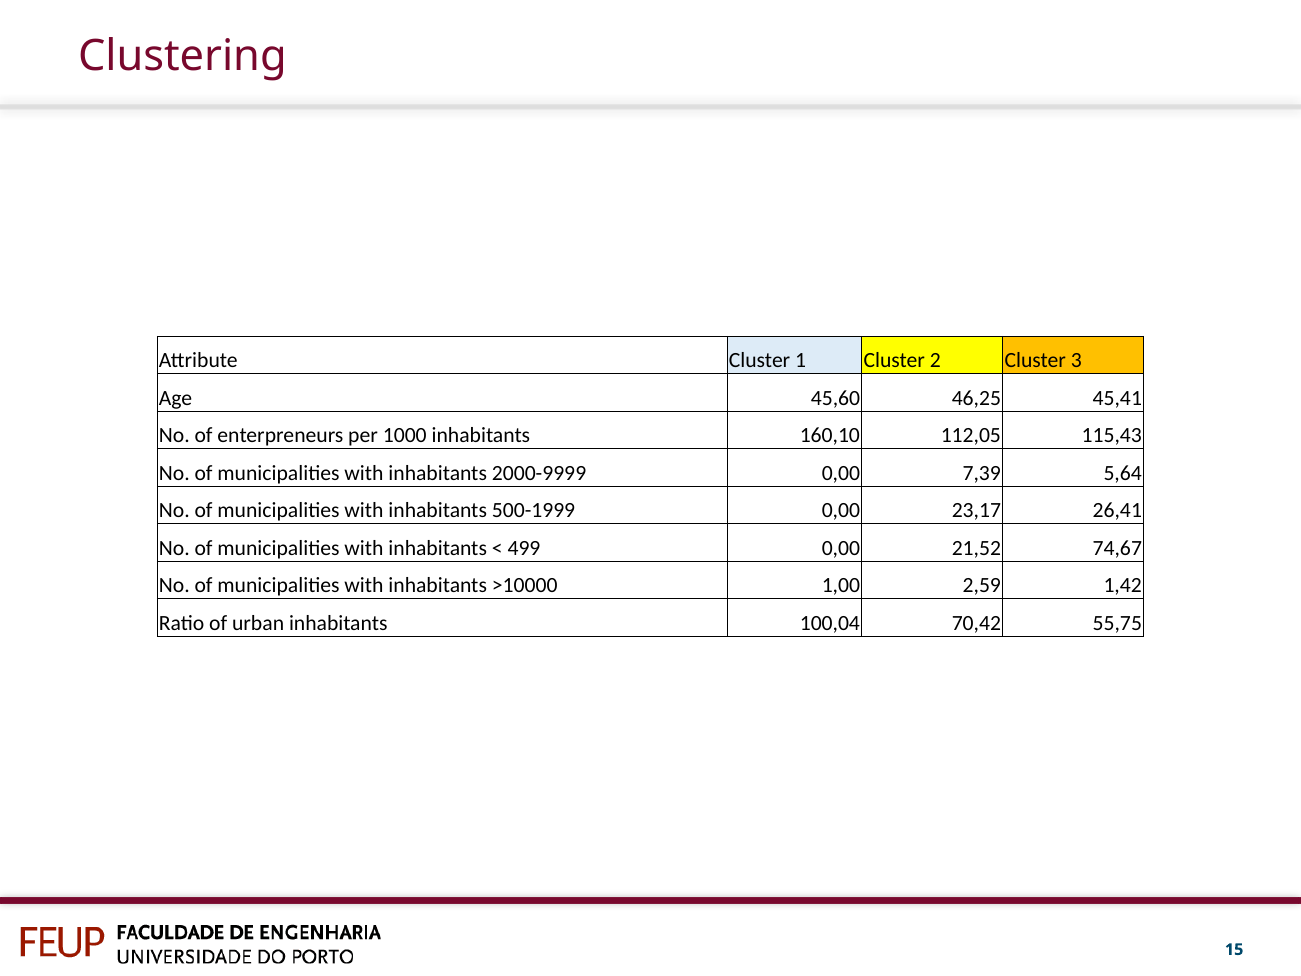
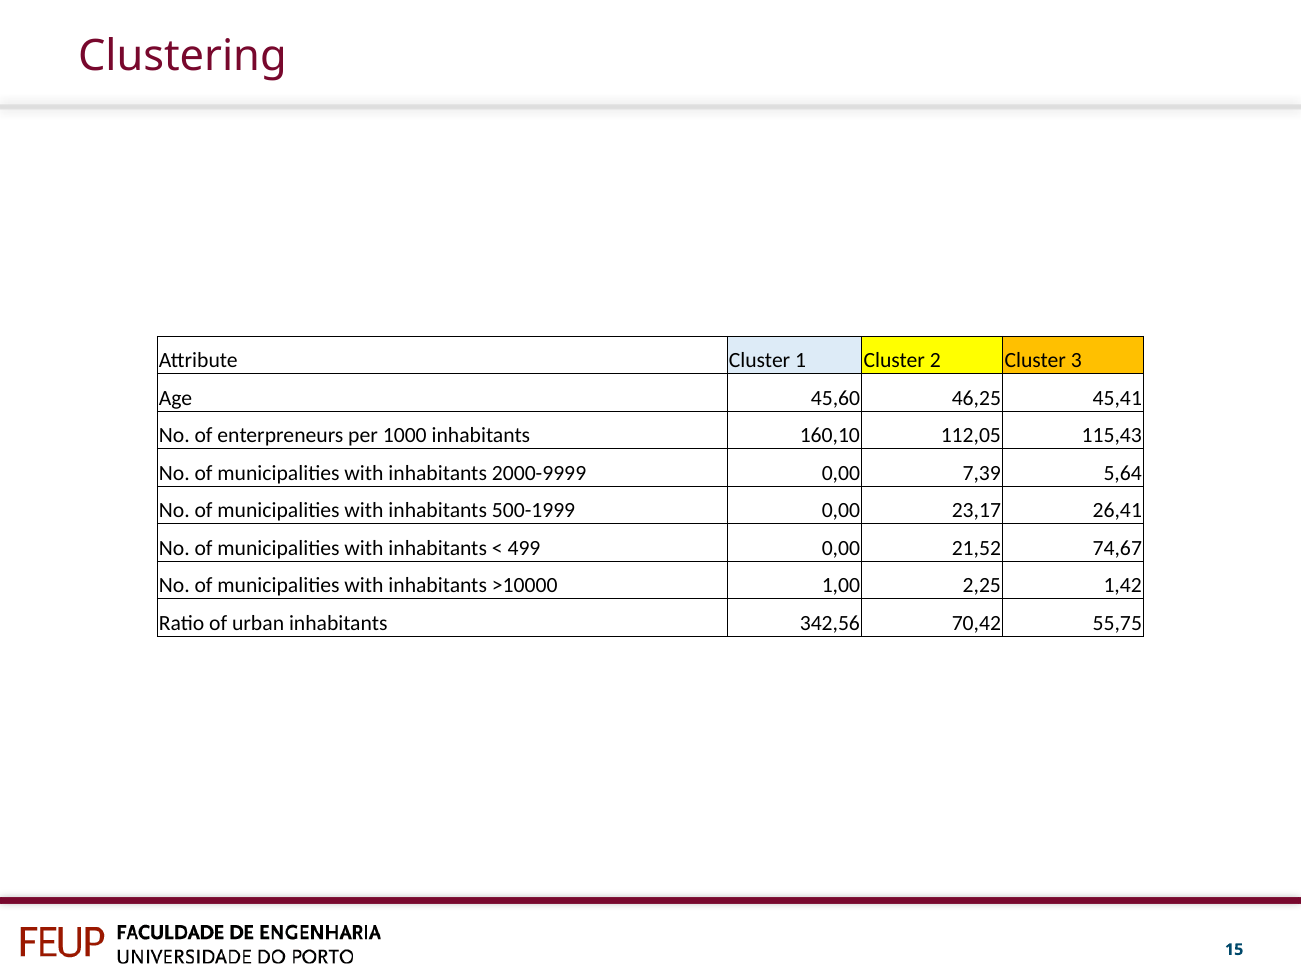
2,59: 2,59 -> 2,25 (982, 586)
100,04: 100,04 -> 342,56 (830, 623)
